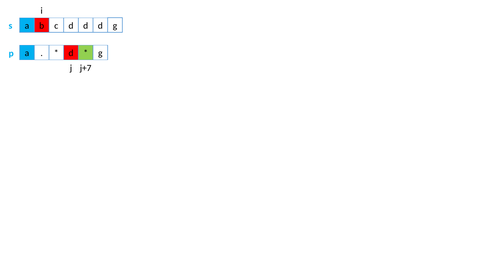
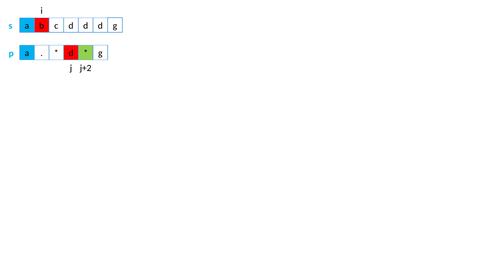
j+7: j+7 -> j+2 (86, 68)
